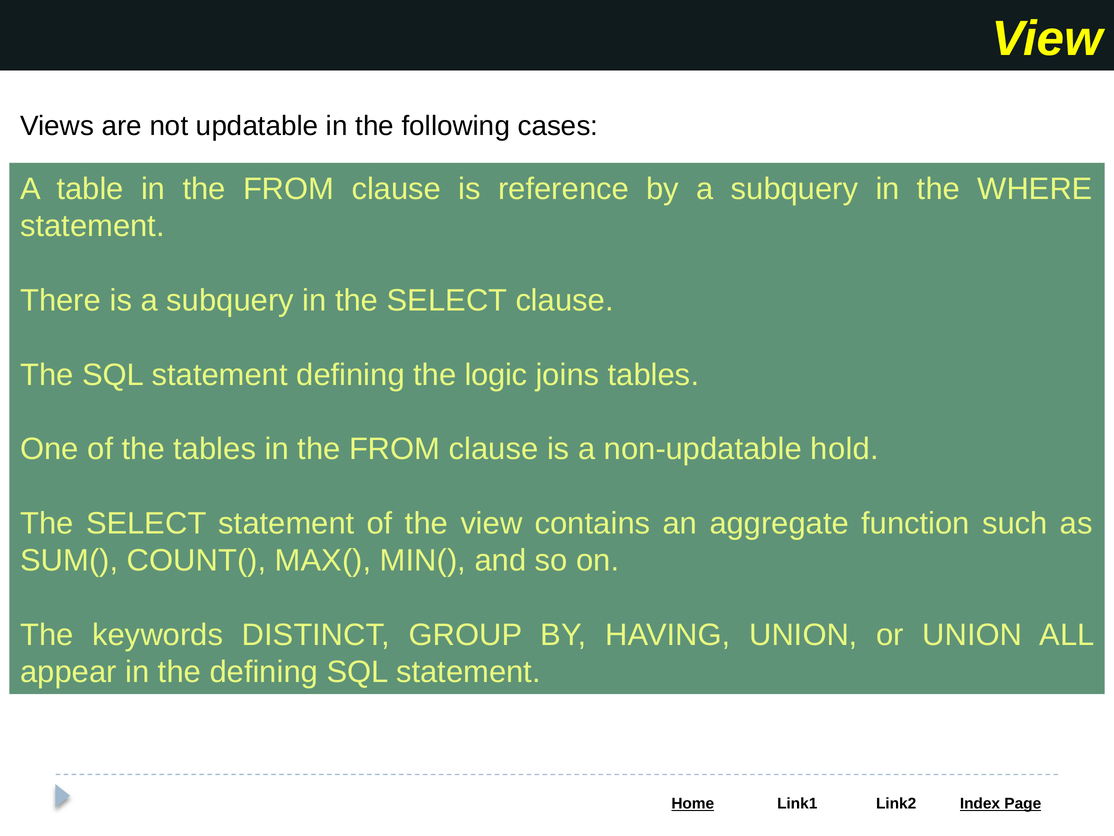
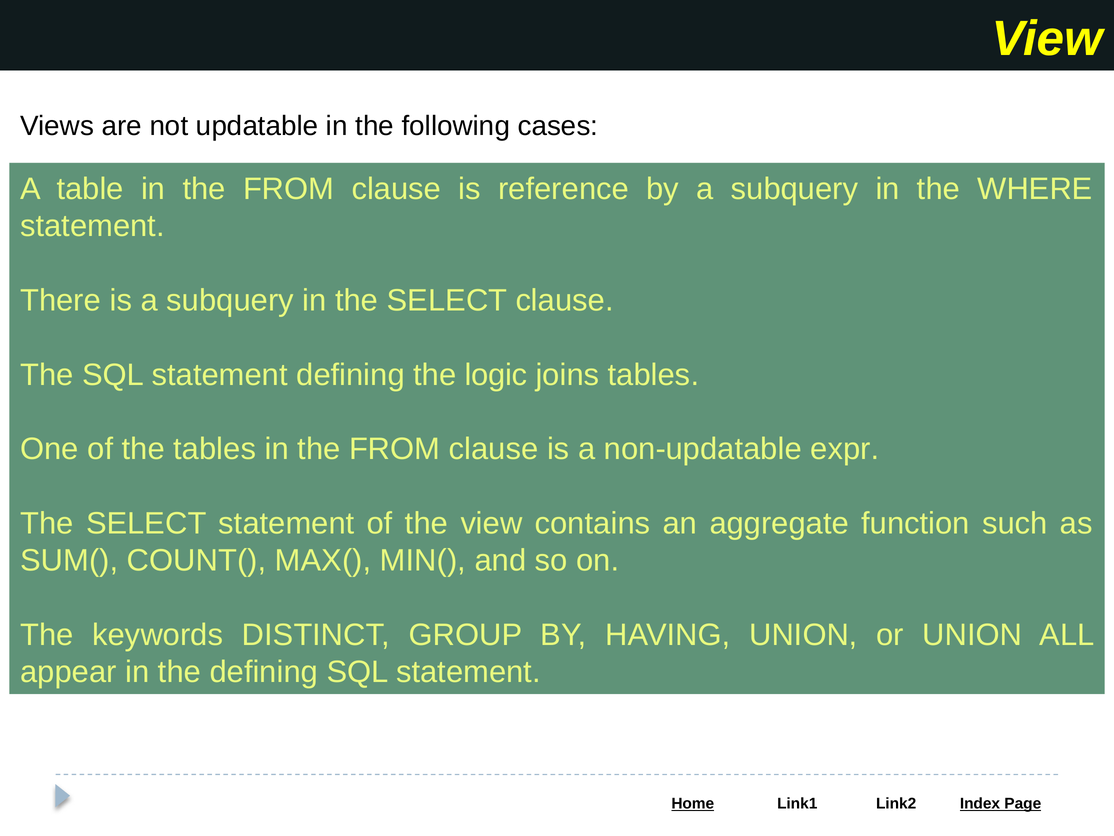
hold: hold -> expr (845, 449)
